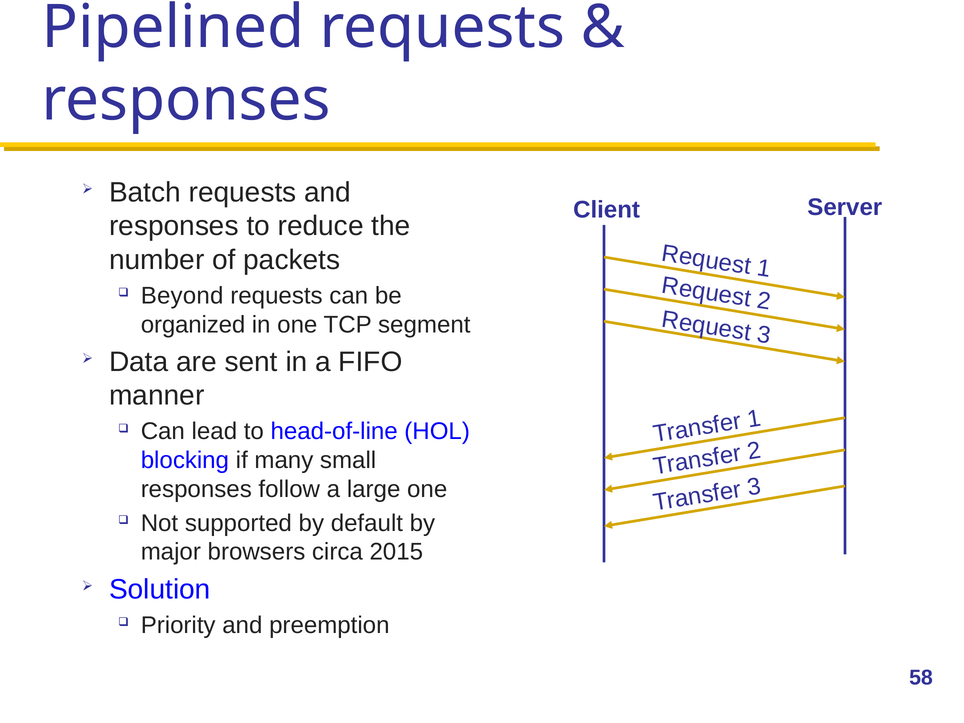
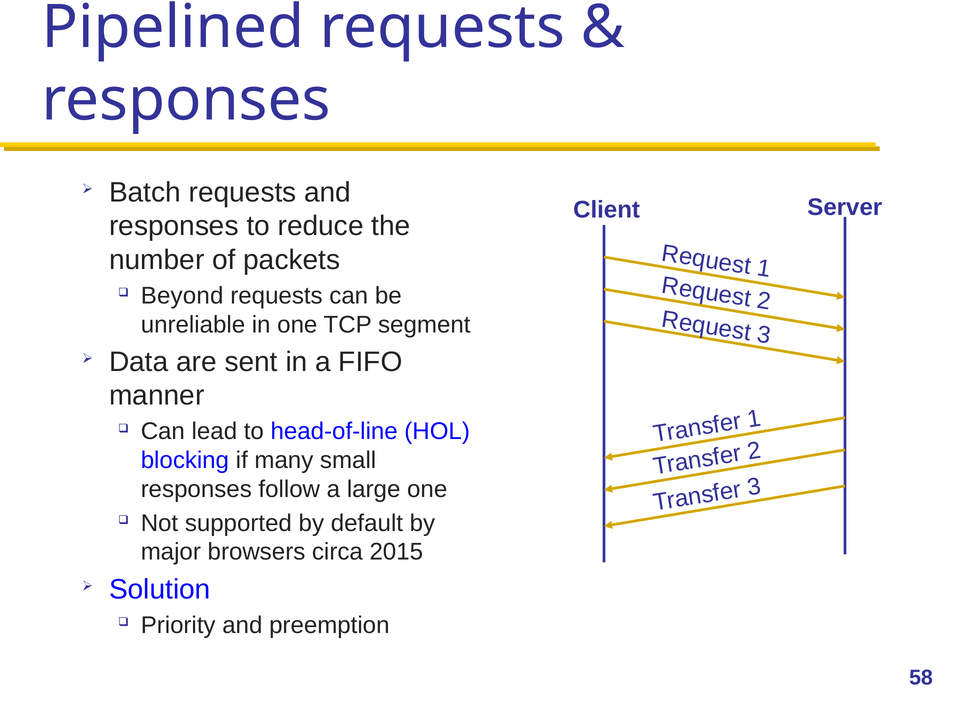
organized: organized -> unreliable (193, 325)
